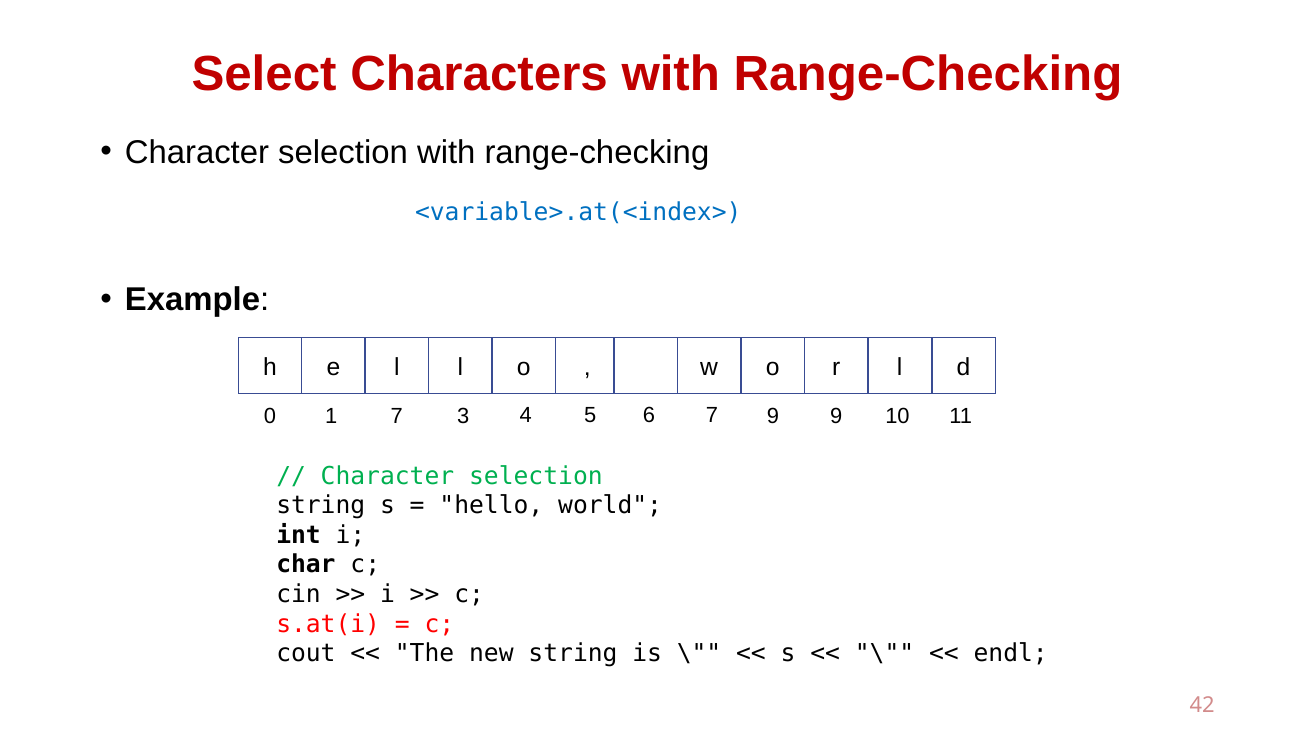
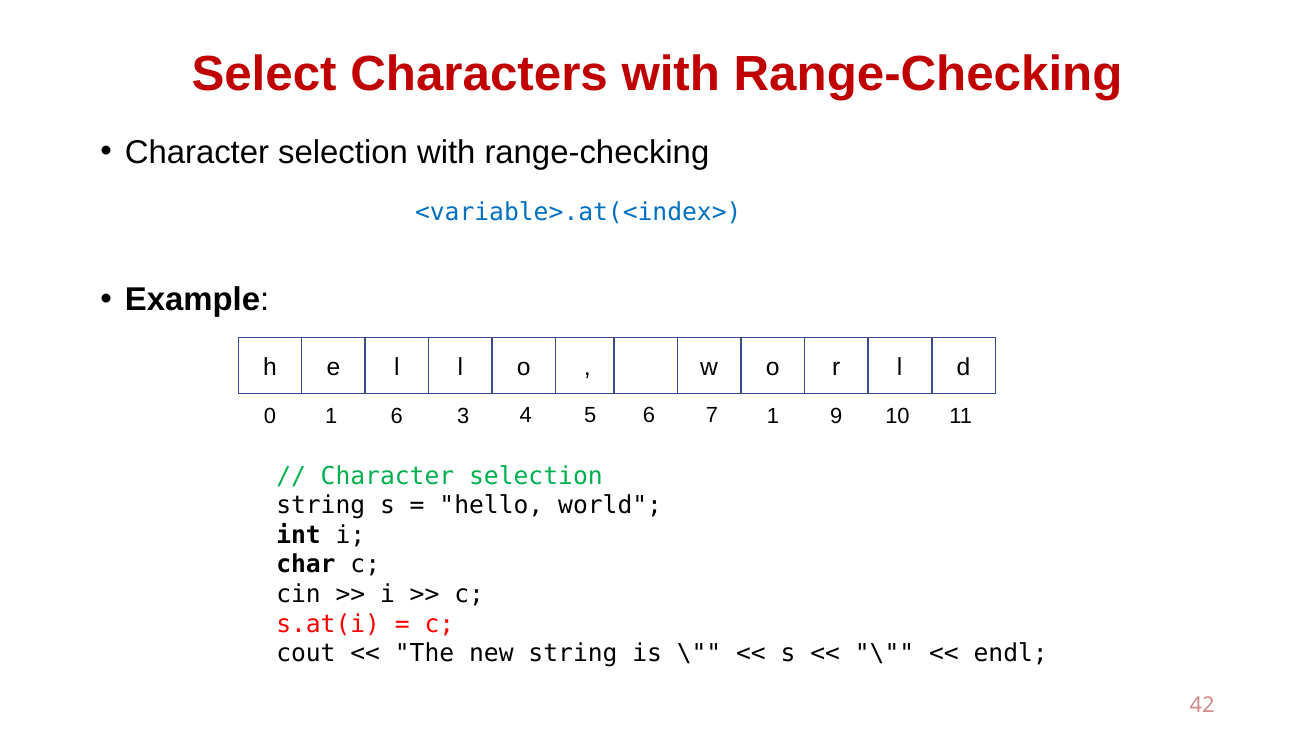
1 7: 7 -> 6 (397, 416)
7 9: 9 -> 1 (773, 416)
